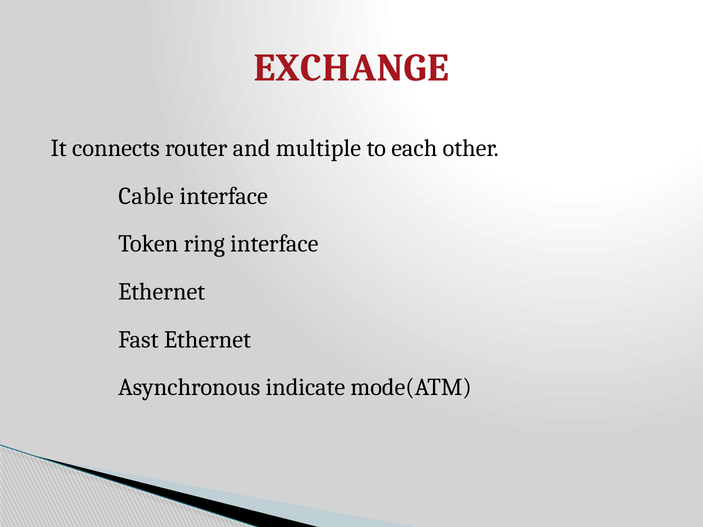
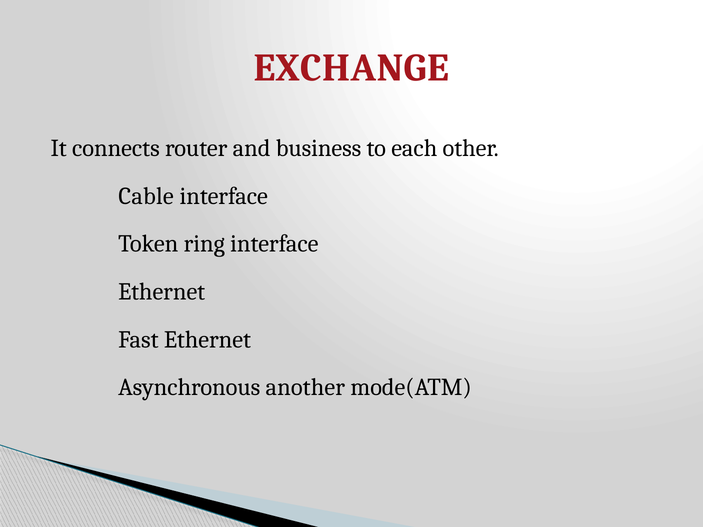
multiple: multiple -> business (319, 148)
indicate: indicate -> another (305, 387)
